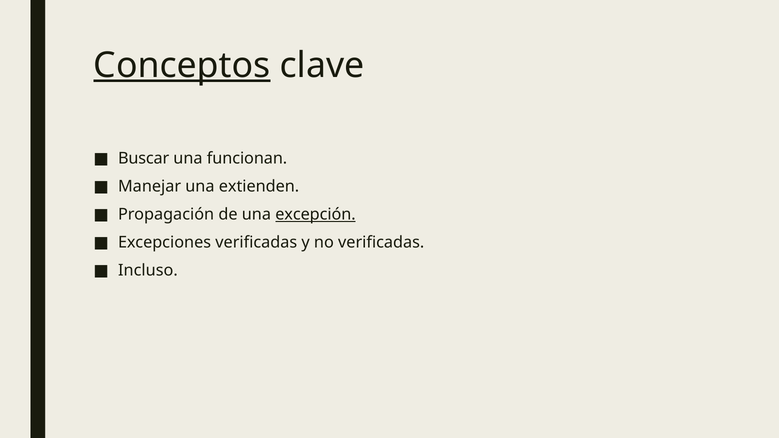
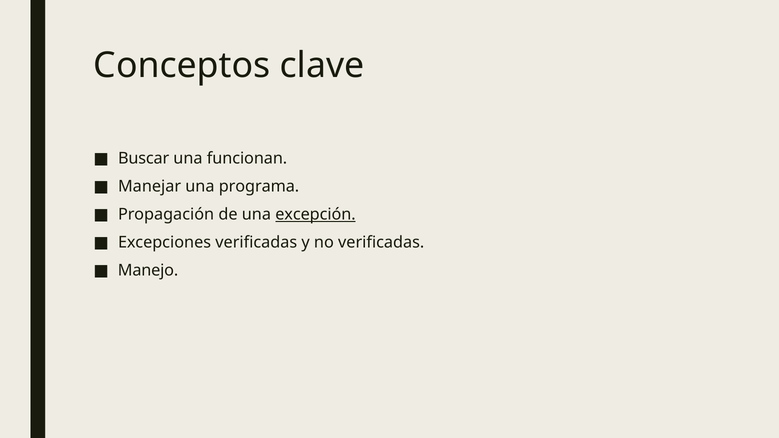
Conceptos underline: present -> none (182, 65)
extienden: extienden -> programa (259, 186)
Incluso: Incluso -> Manejo (148, 271)
